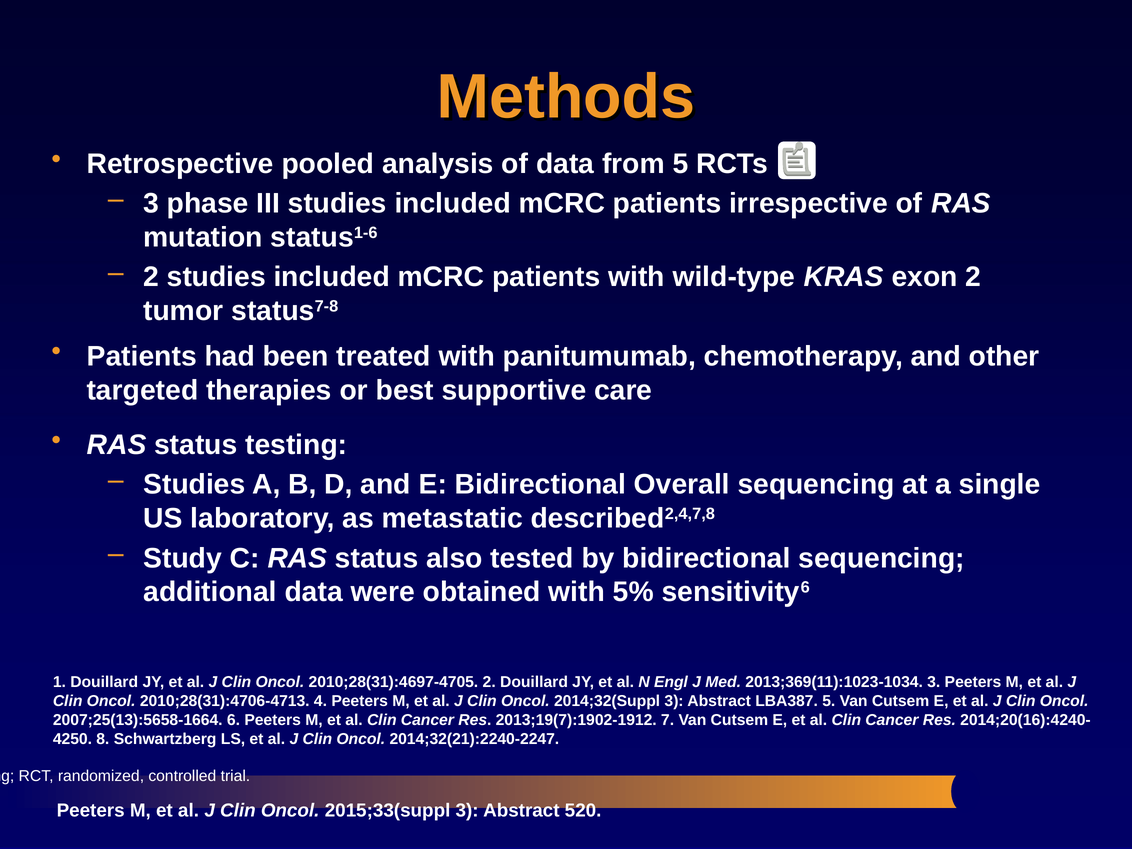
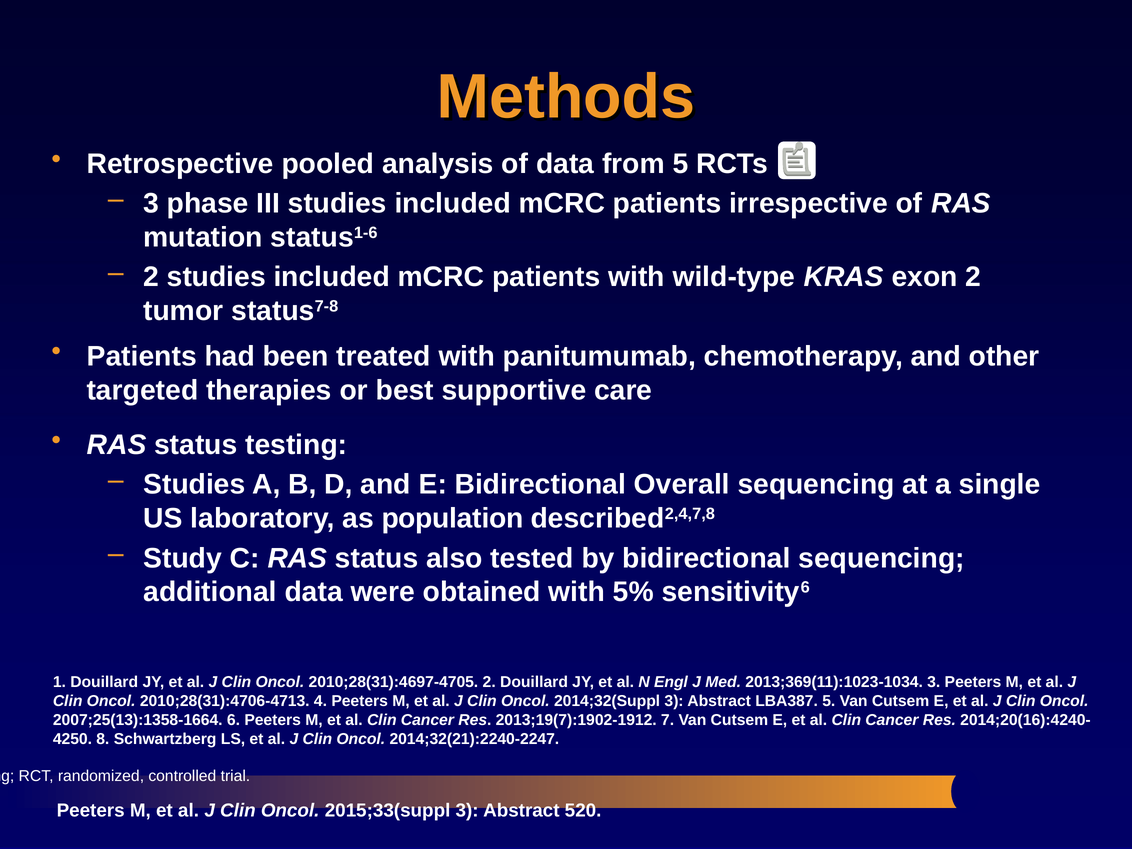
metastatic: metastatic -> population (452, 519)
2007;25(13):5658-1664: 2007;25(13):5658-1664 -> 2007;25(13):1358-1664 (138, 720)
